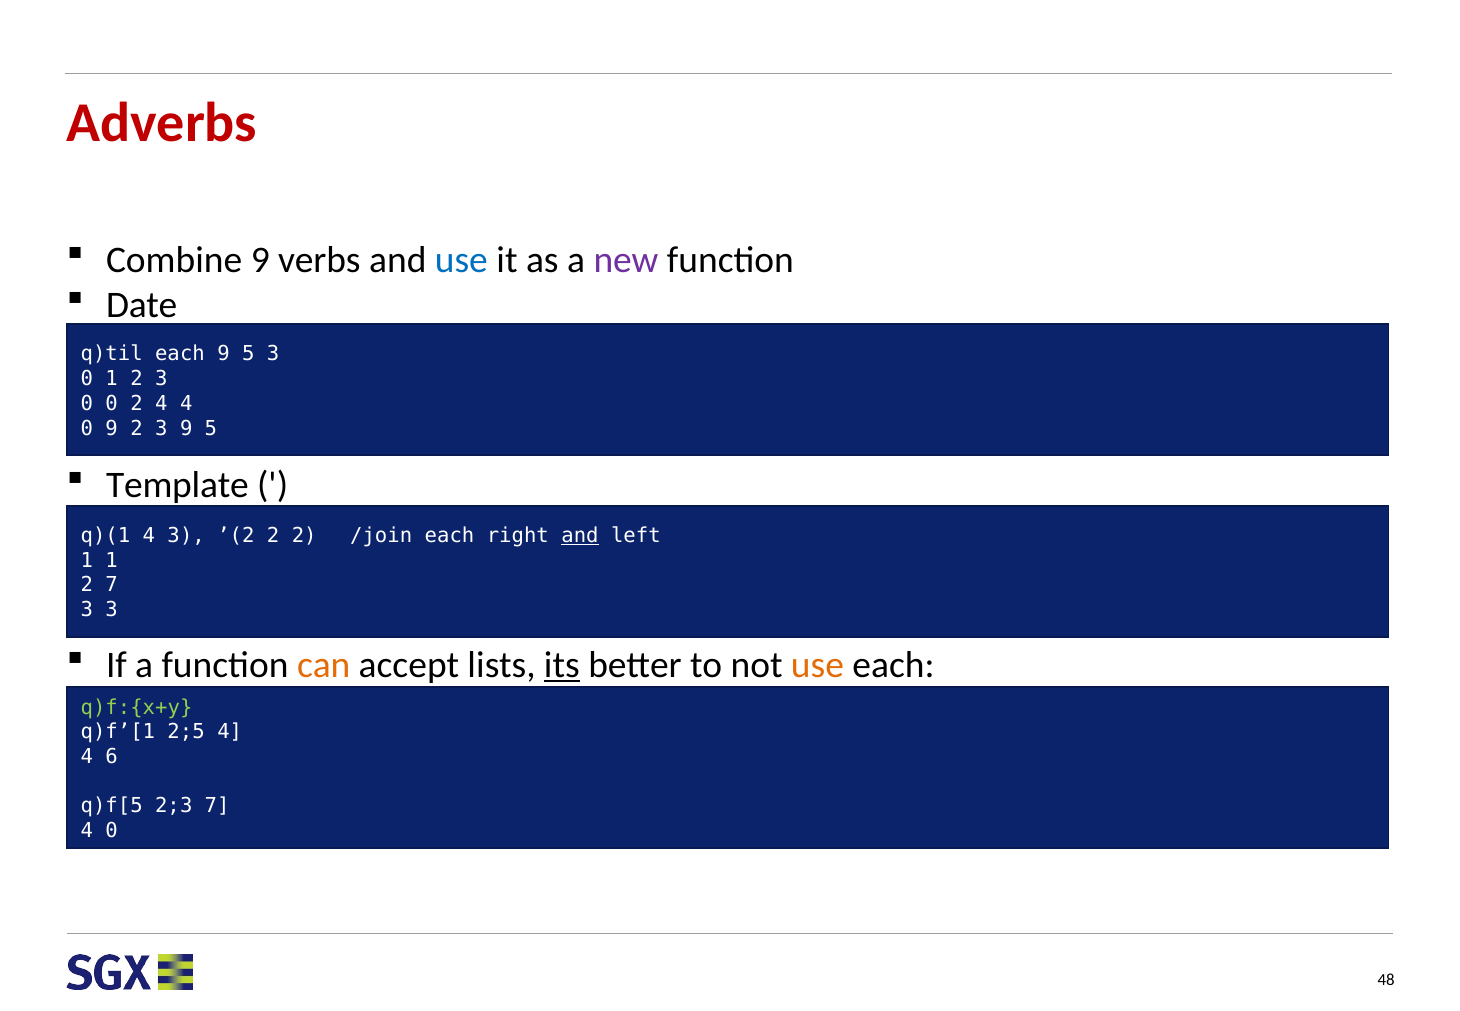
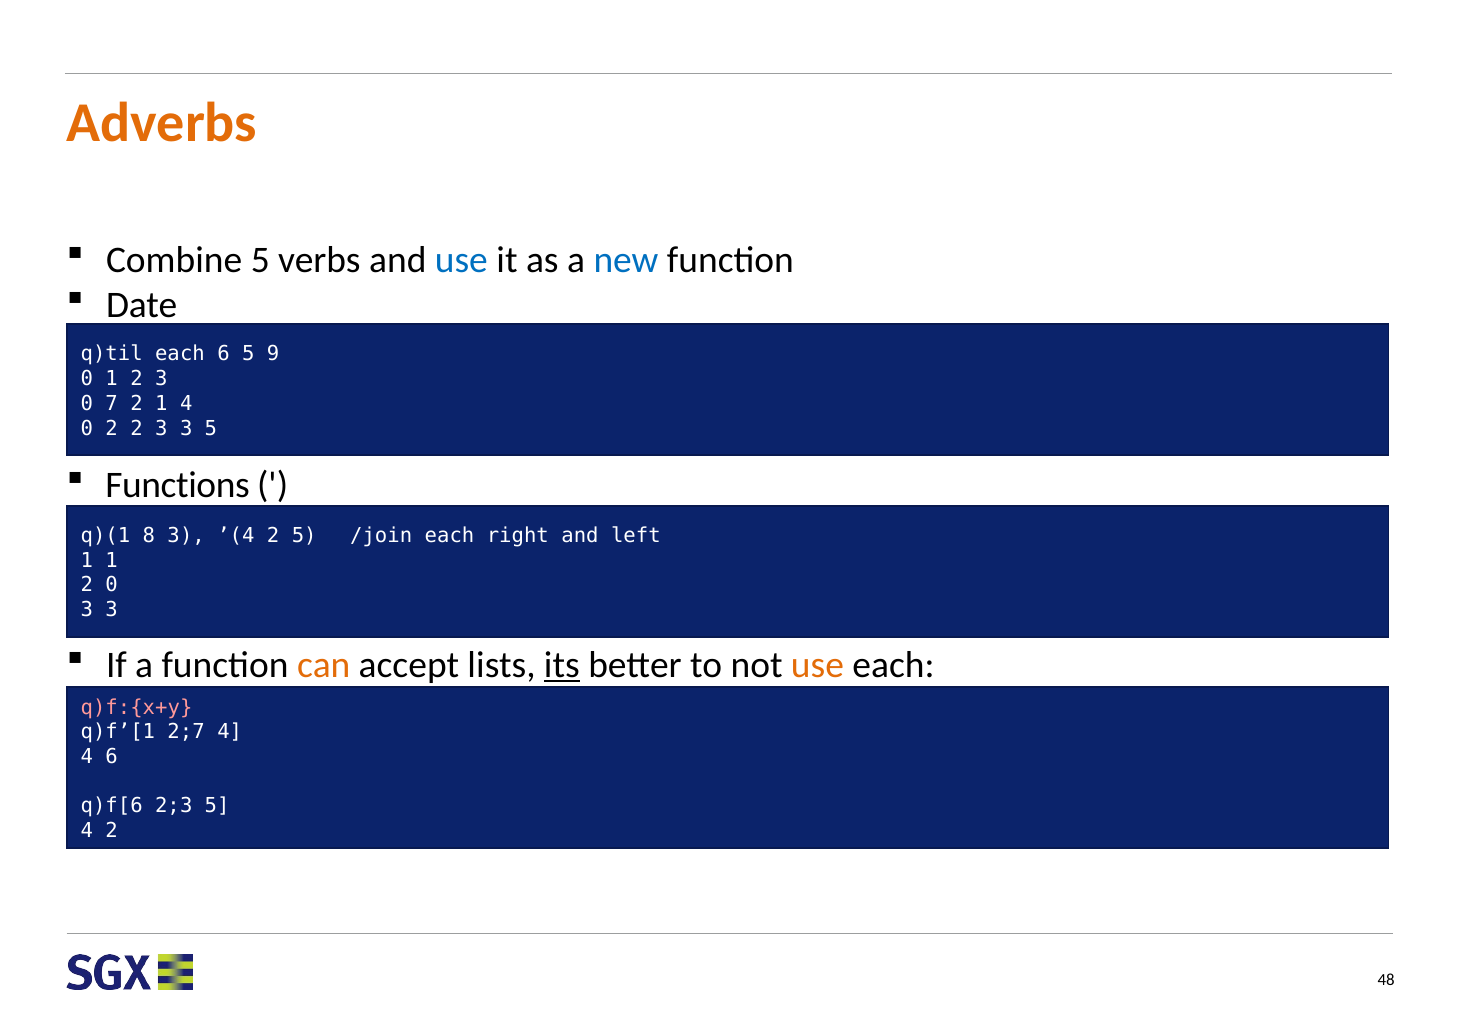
Adverbs colour: red -> orange (162, 123)
Combine 9: 9 -> 5 (260, 260)
new colour: purple -> blue (626, 260)
each 9: 9 -> 6 (223, 354)
5 3: 3 -> 9 (273, 354)
0 0: 0 -> 7 (112, 403)
2 4: 4 -> 1 (161, 403)
0 9: 9 -> 2 (112, 428)
2 3 9: 9 -> 3 (186, 428)
Template: Template -> Functions (178, 485)
q)(1 4: 4 -> 8 (149, 535)
’(2: ’(2 -> ’(4 (236, 535)
2 2: 2 -> 5 (304, 535)
and underline: present -> none (580, 535)
2 7: 7 -> 0 (112, 585)
q)f:{x+y colour: light green -> pink (137, 707)
2;5: 2;5 -> 2;7 (186, 732)
q)f[5: q)f[5 -> q)f[6 (112, 806)
2;3 7: 7 -> 5 (217, 806)
0: 0 -> 2 (112, 831)
